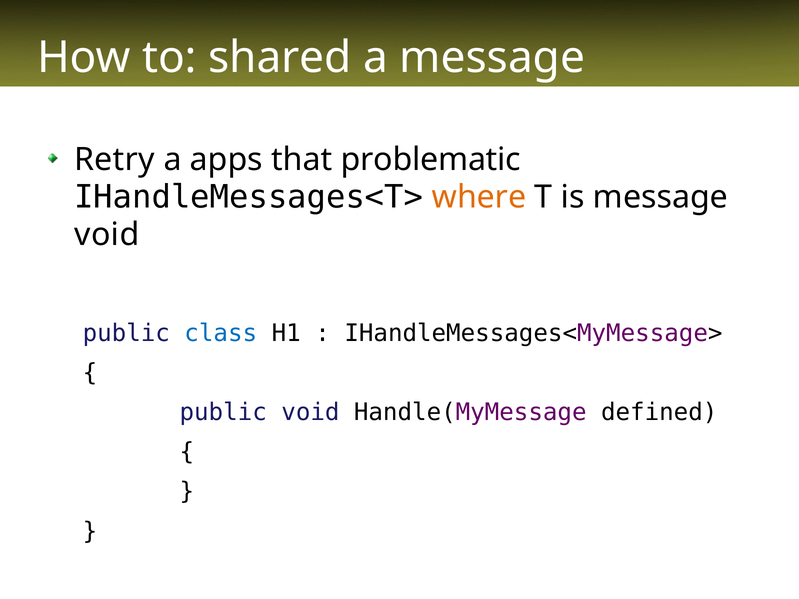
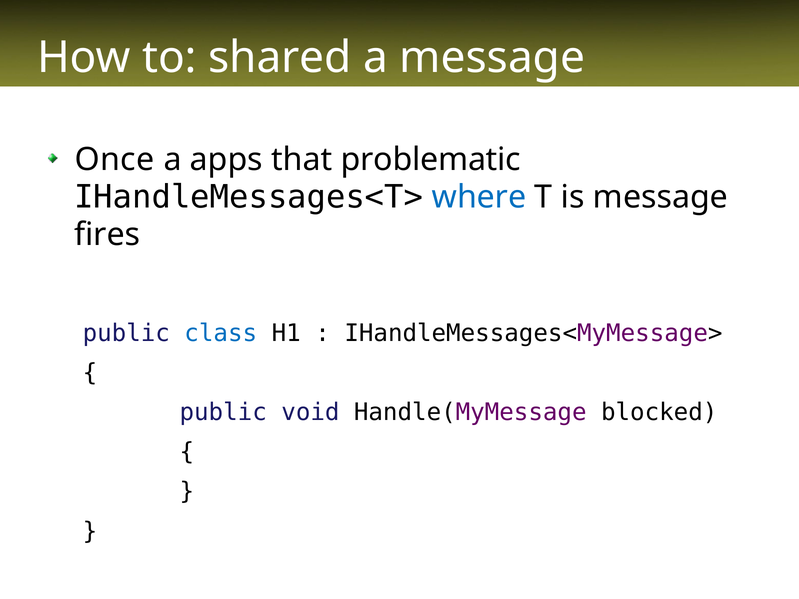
Retry: Retry -> Once (114, 160)
where colour: orange -> blue (479, 197)
void: void -> fires (107, 235)
defined: defined -> blocked (659, 412)
